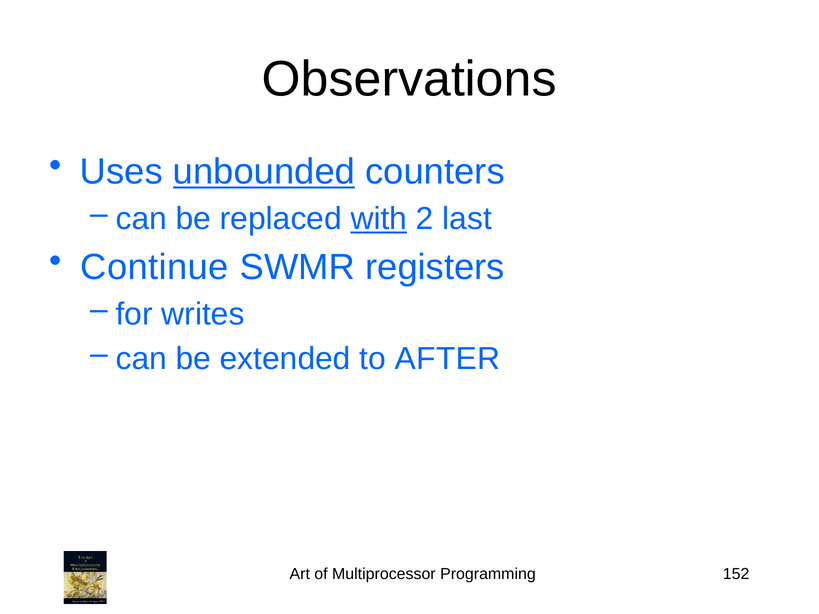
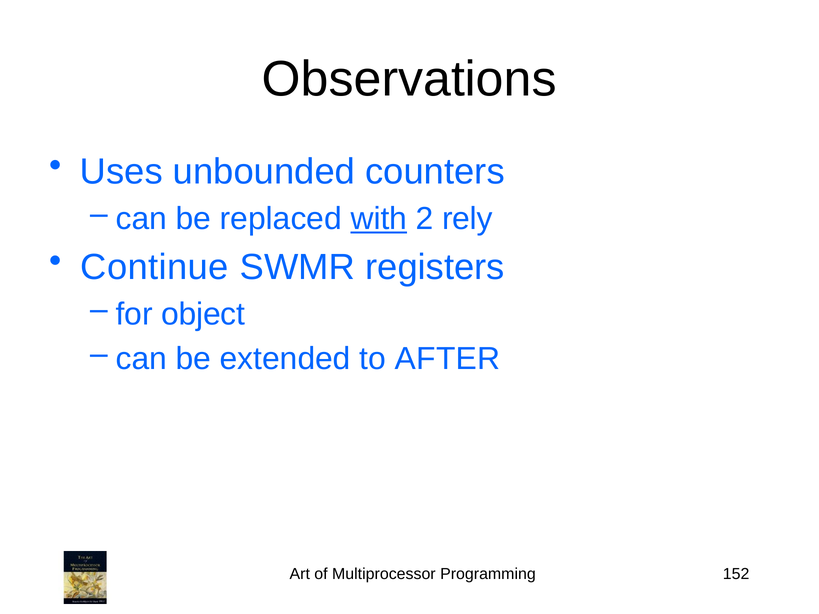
unbounded underline: present -> none (264, 172)
last: last -> rely (467, 219)
writes: writes -> object (203, 314)
